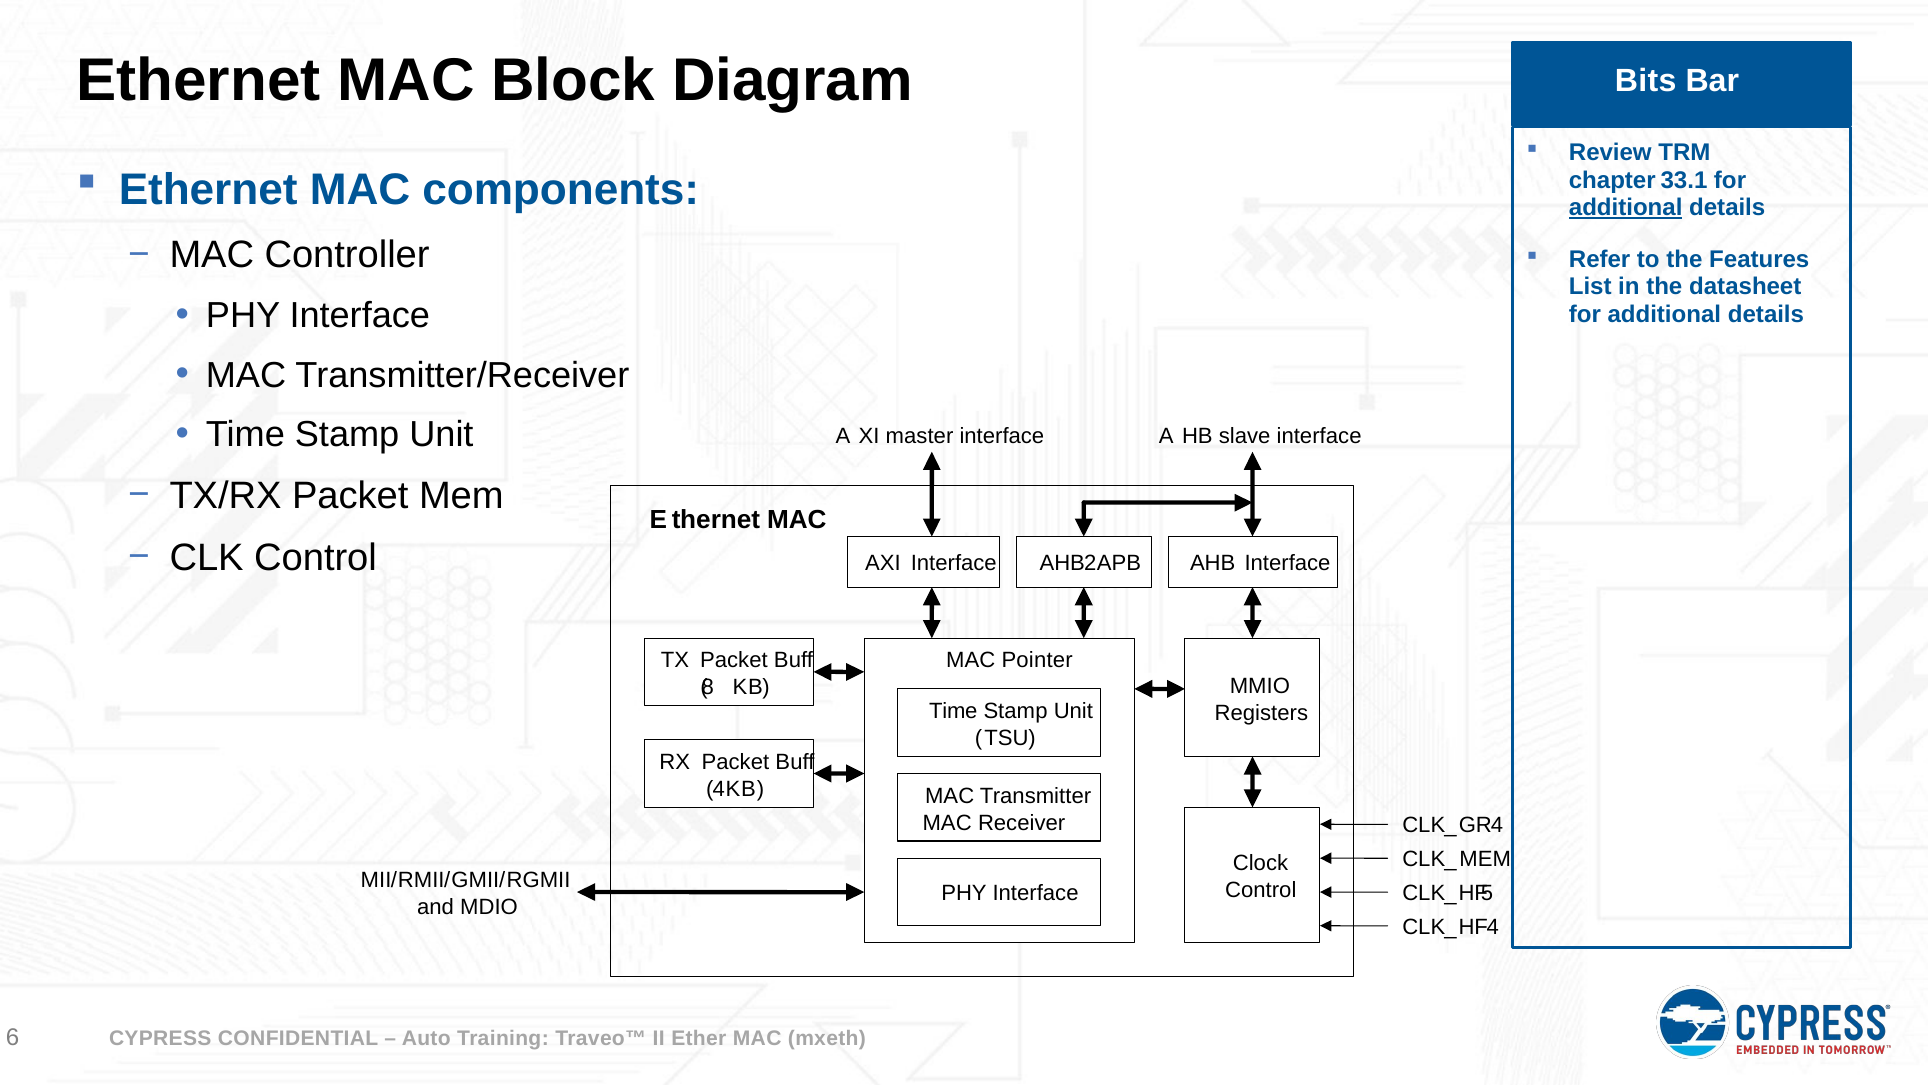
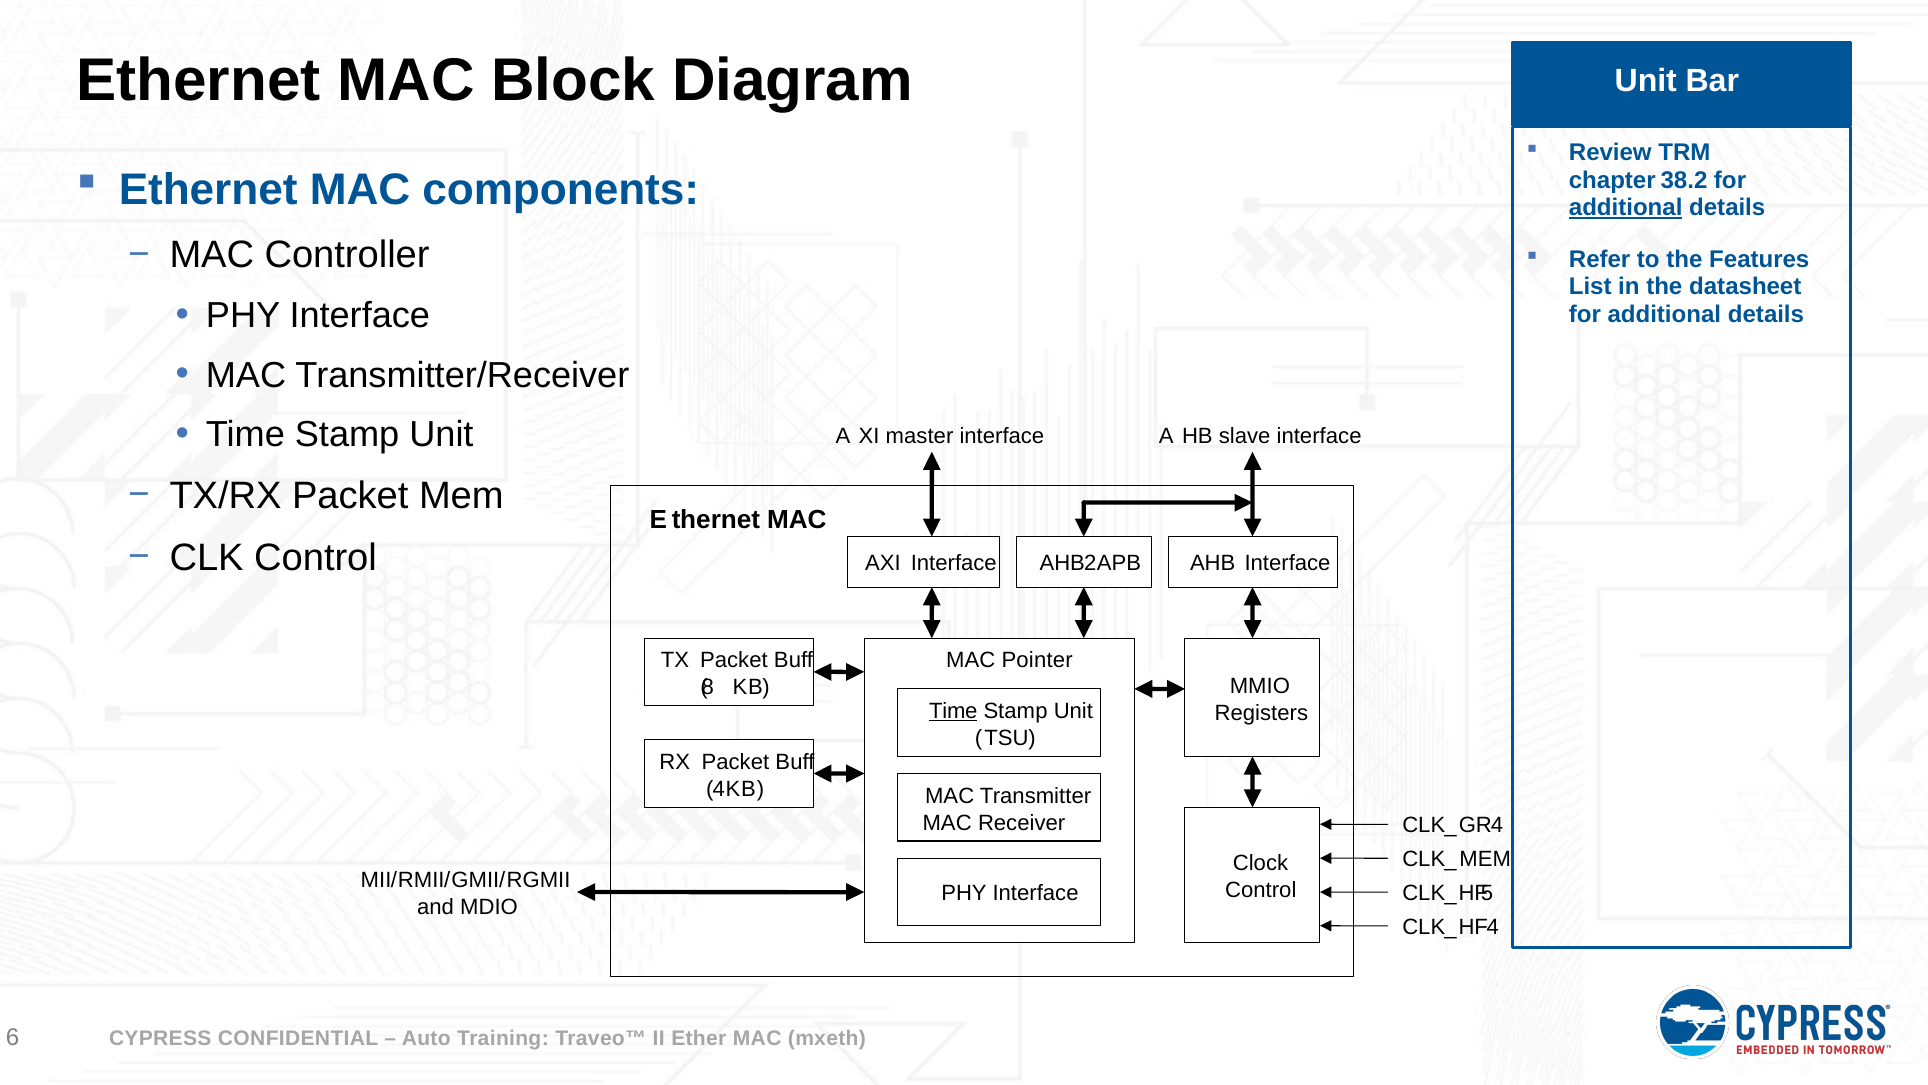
Bits: Bits -> Unit (1646, 81)
33.1: 33.1 -> 38.2 (1684, 180)
Time underline: none -> present (953, 711)
